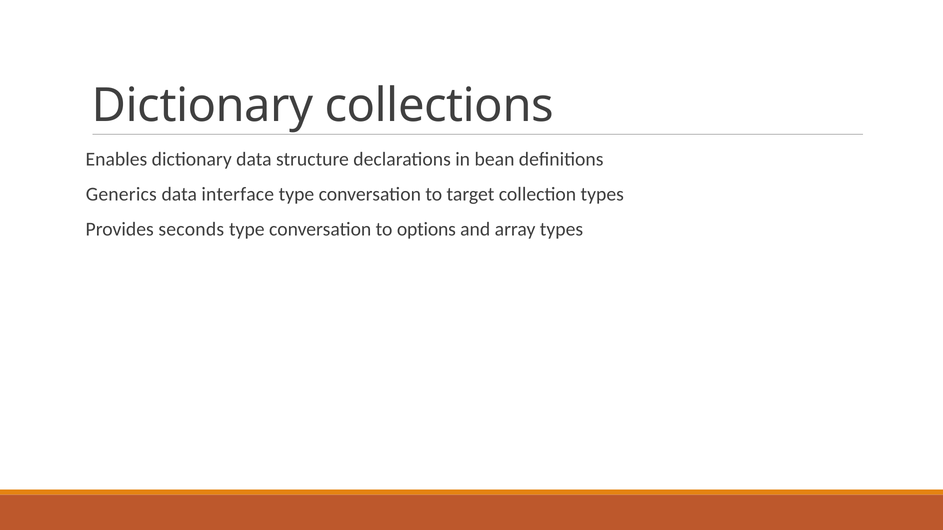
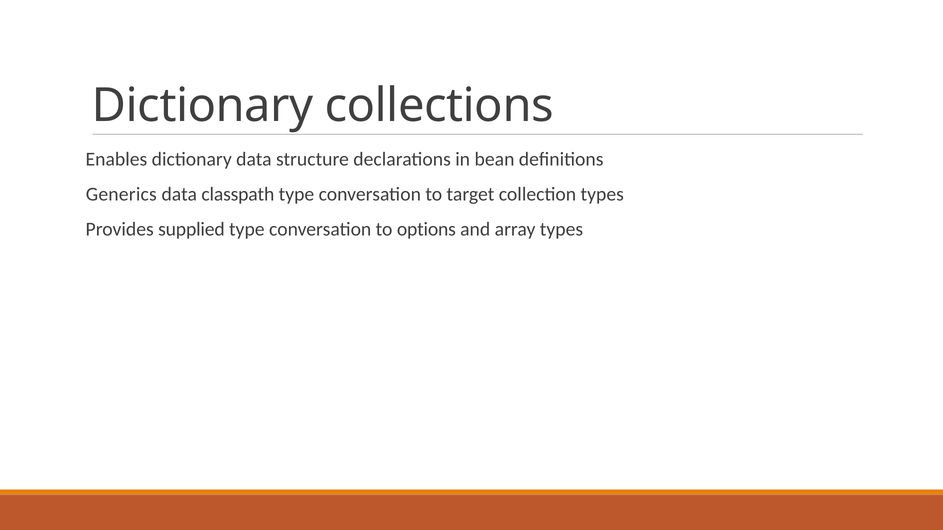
interface: interface -> classpath (238, 194)
seconds: seconds -> supplied (191, 229)
